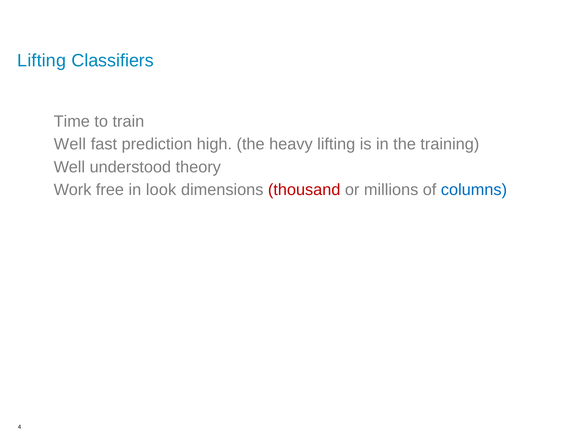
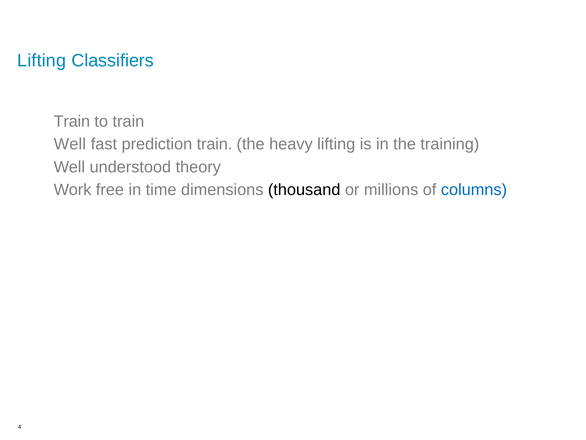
Time: Time -> Train (72, 121)
prediction high: high -> train (214, 144)
look: look -> time (161, 190)
thousand colour: red -> black (304, 190)
